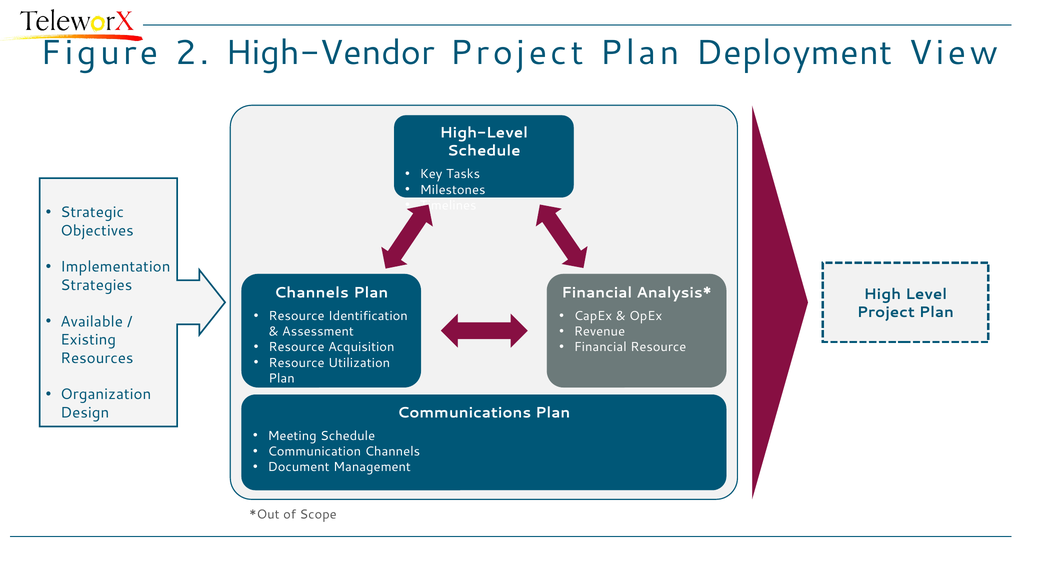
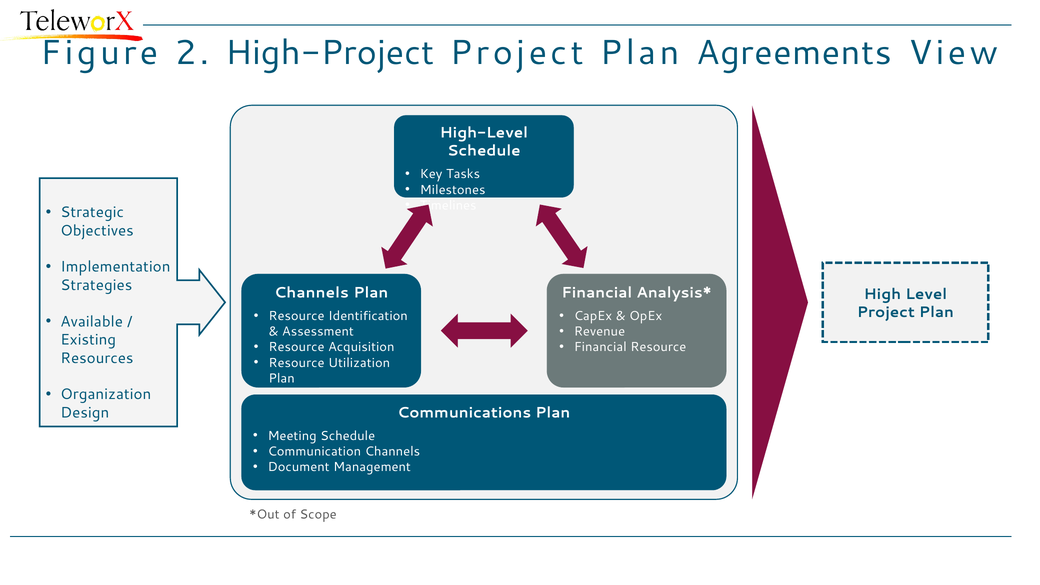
High-Vendor: High-Vendor -> High-Project (330, 53)
Deployment: Deployment -> Agreements (794, 53)
